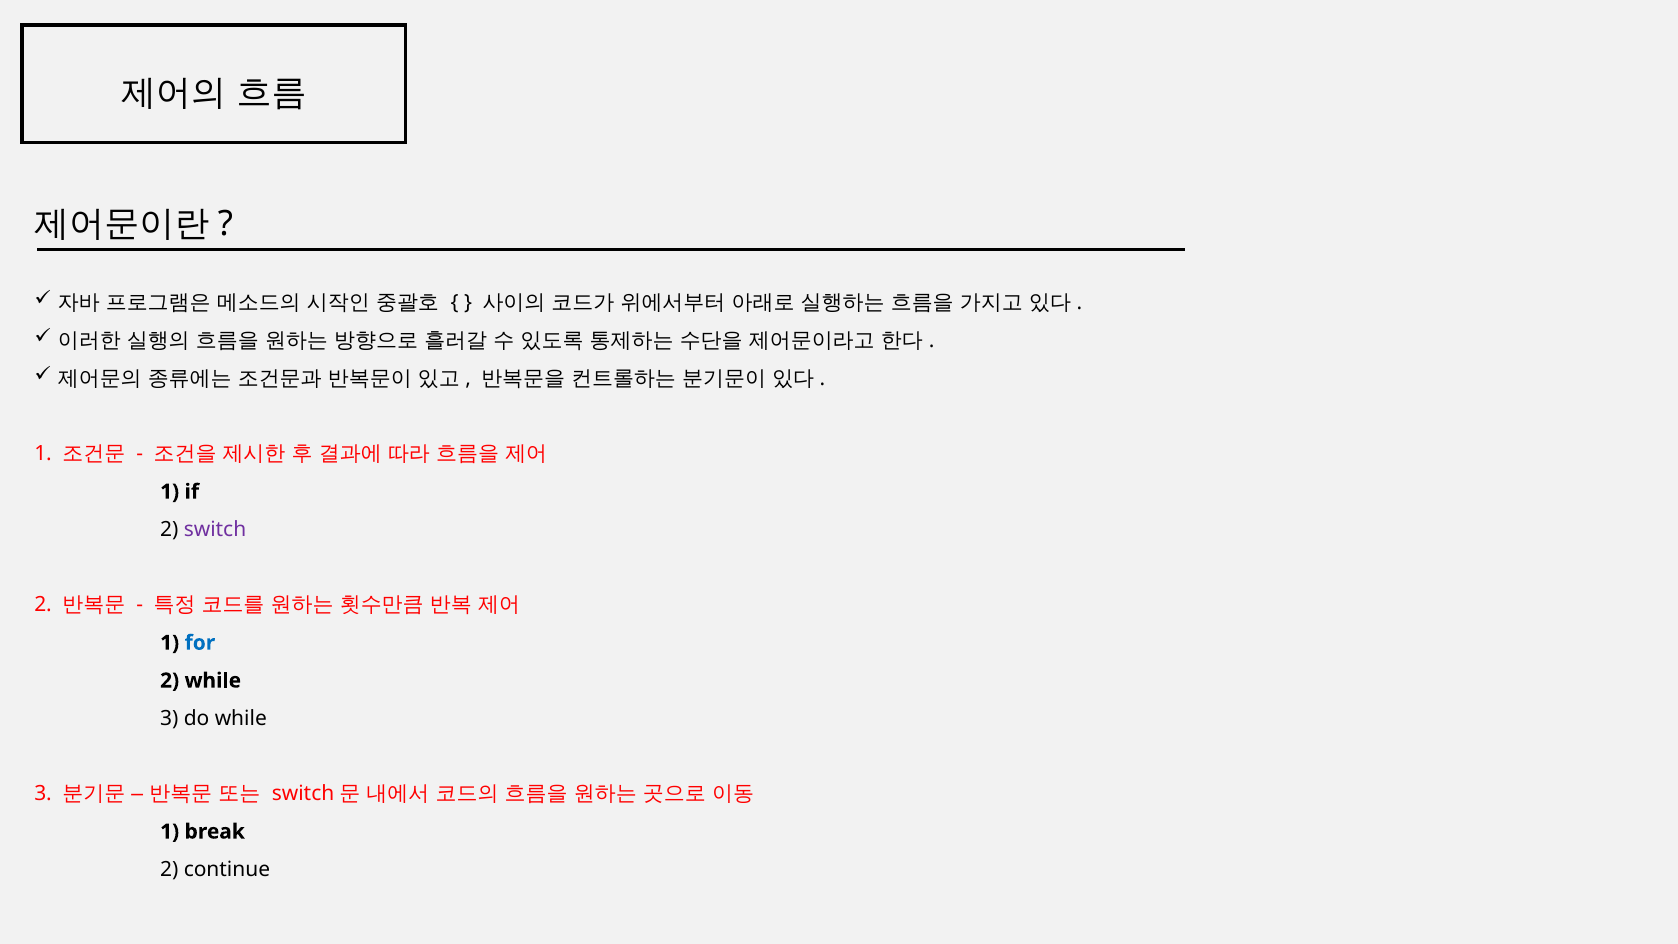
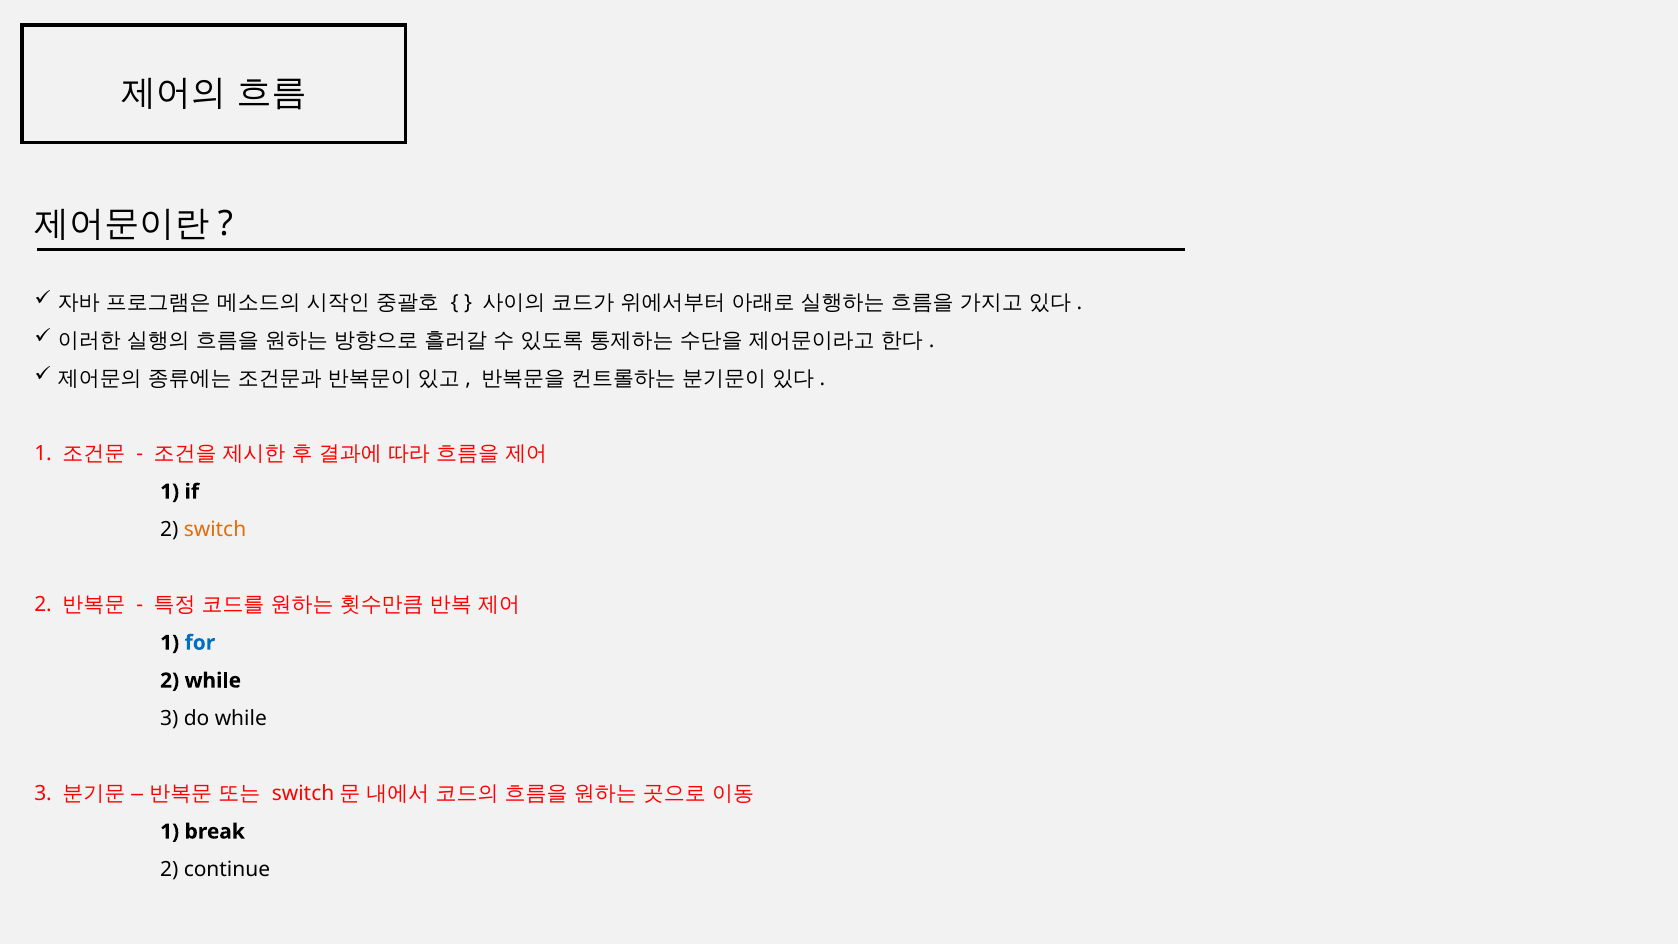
switch colour: purple -> orange (215, 529)
